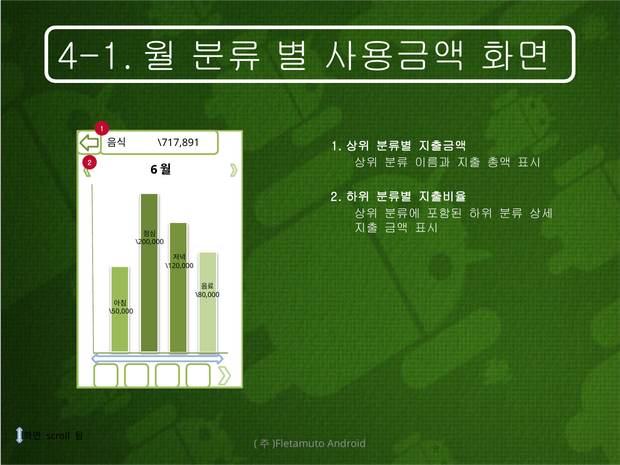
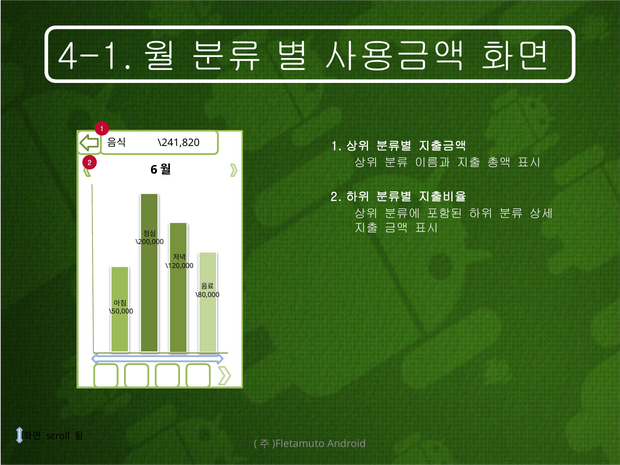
\717,891: \717,891 -> \241,820 (179, 143)
